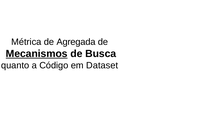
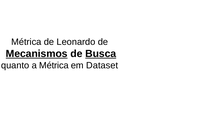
Agregada: Agregada -> Leonardo (76, 42)
Busca underline: none -> present (101, 54)
a Código: Código -> Métrica (54, 65)
